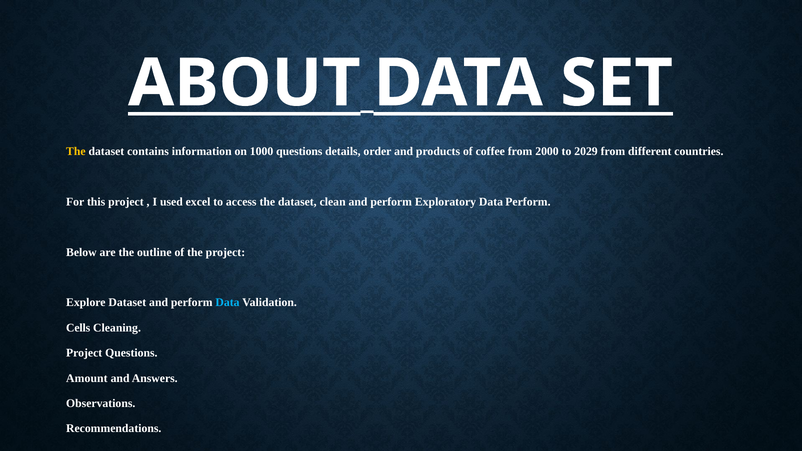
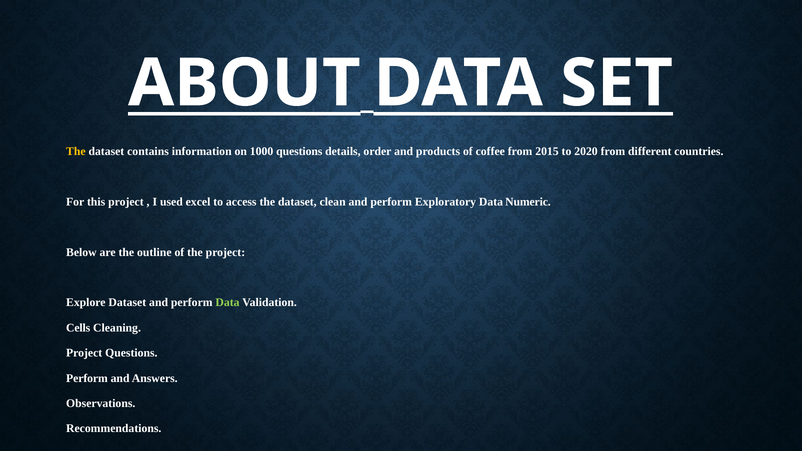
2000: 2000 -> 2015 (547, 152)
2029: 2029 -> 2020 (586, 152)
Data Perform: Perform -> Numeric (528, 202)
Data colour: light blue -> light green (228, 303)
Amount: Amount -> Perform (87, 378)
